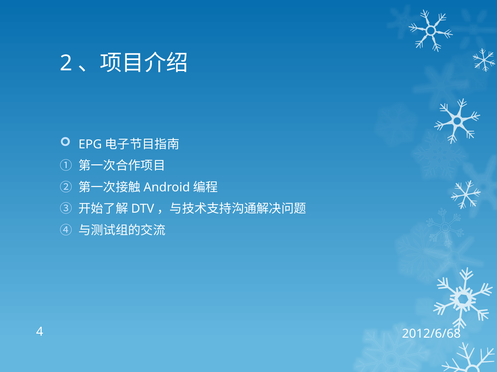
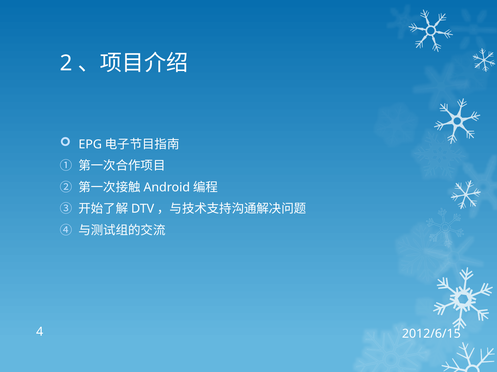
2012/6/68: 2012/6/68 -> 2012/6/15 (431, 334)
